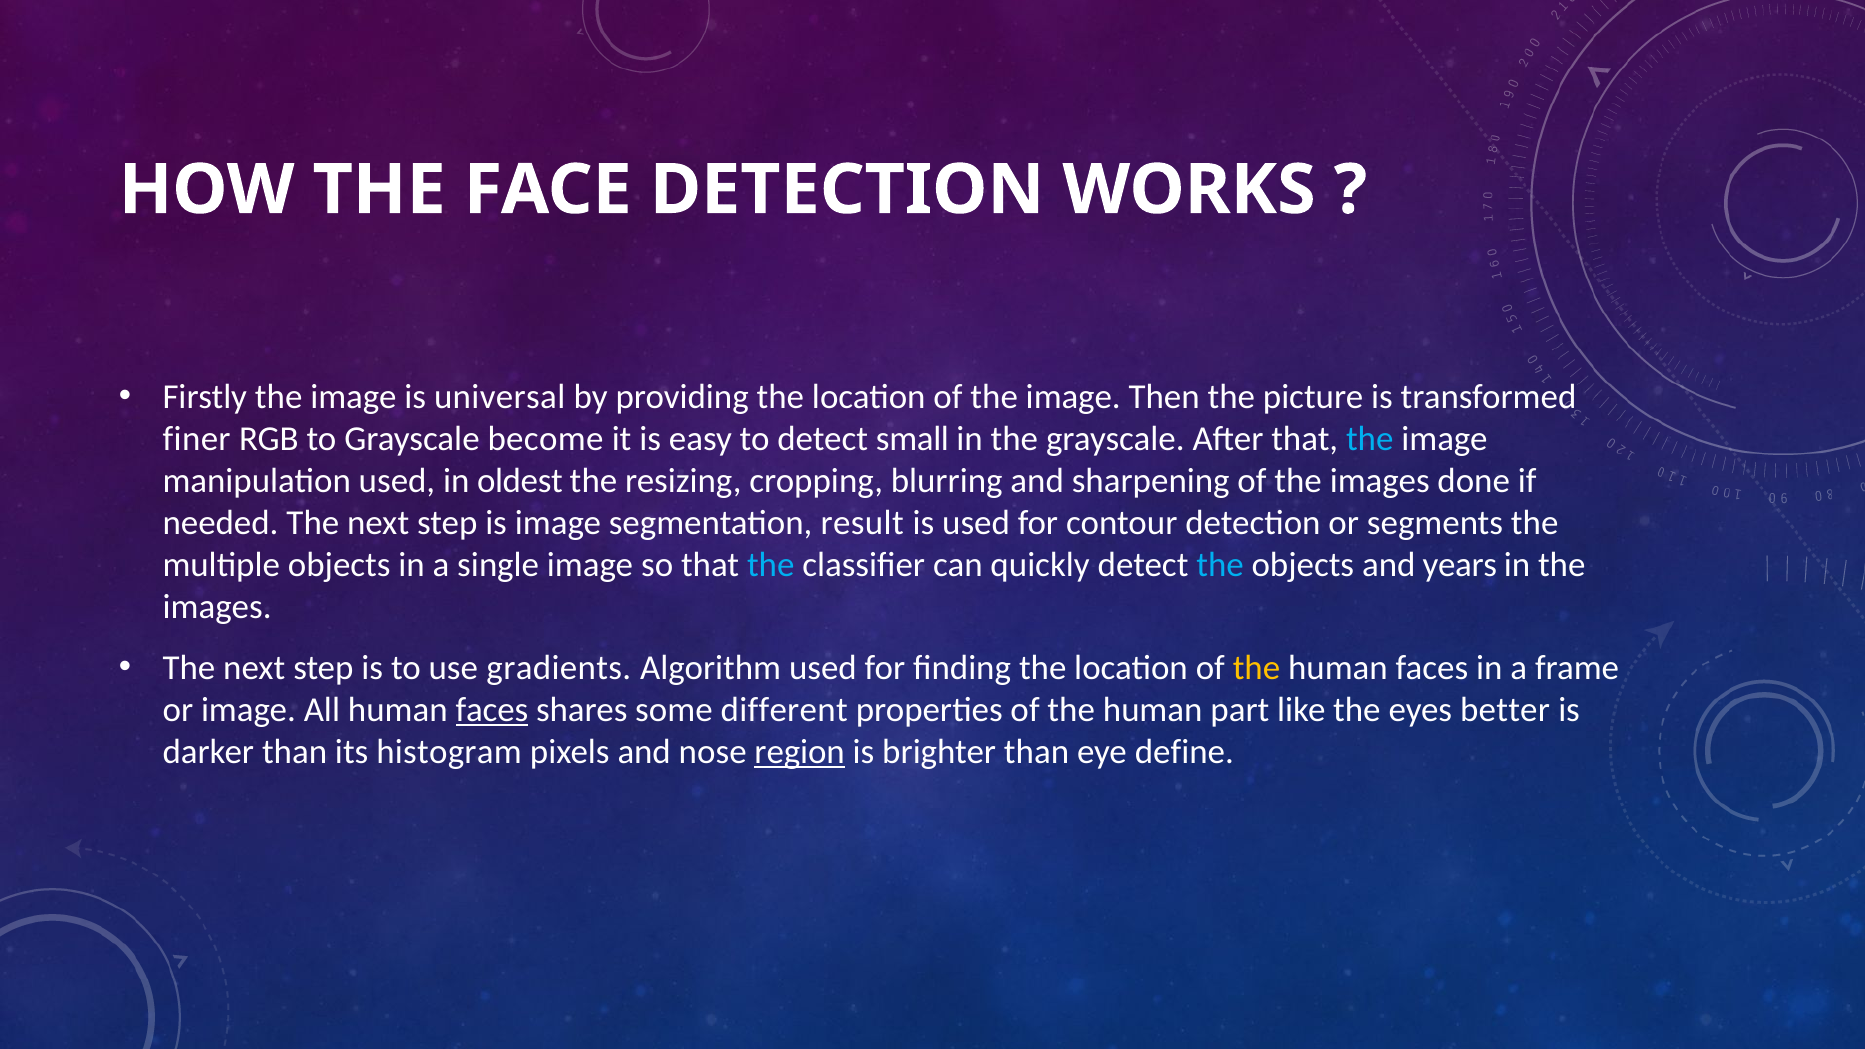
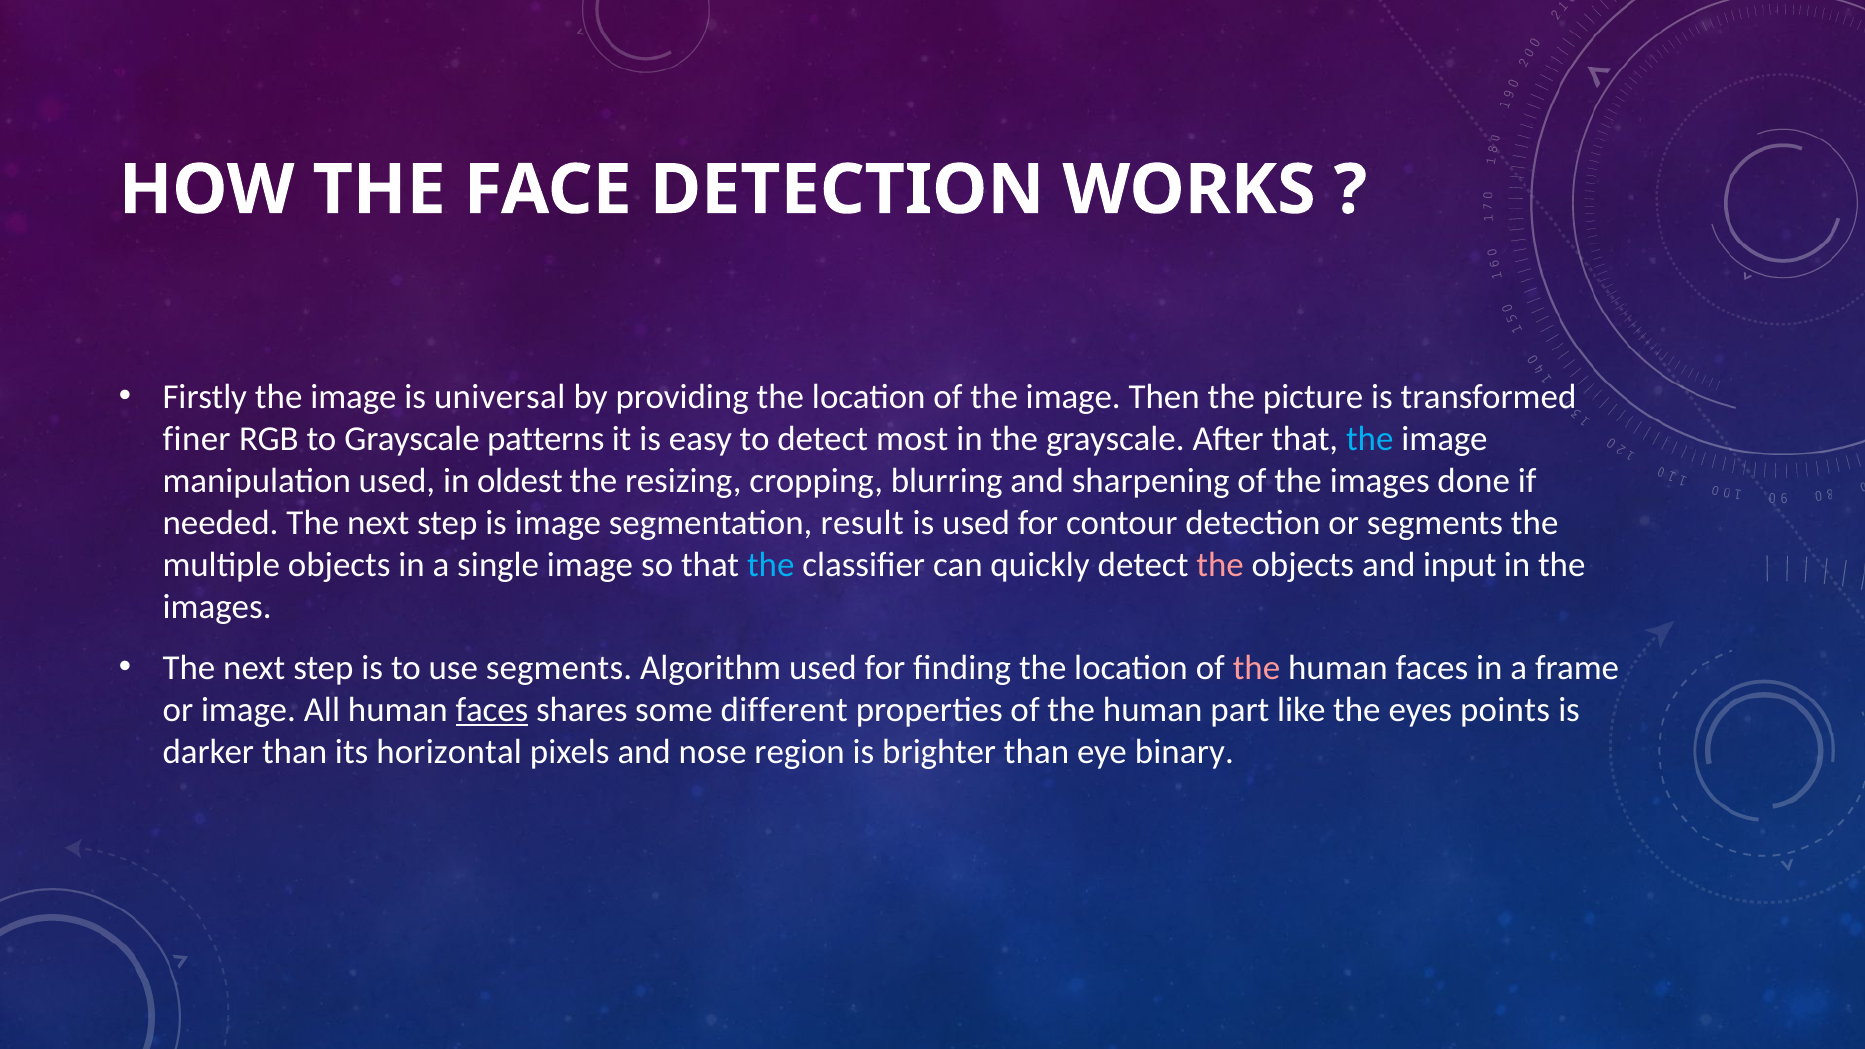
become: become -> patterns (546, 439)
small: small -> most (912, 439)
the colour: light blue -> pink (1220, 565)
years: years -> input (1460, 565)
use gradients: gradients -> segments (559, 668)
the colour: yellow -> pink (1256, 668)
better: better -> points (1505, 710)
histogram: histogram -> horizontal (449, 752)
region underline: present -> none (800, 752)
define: define -> binary (1184, 752)
